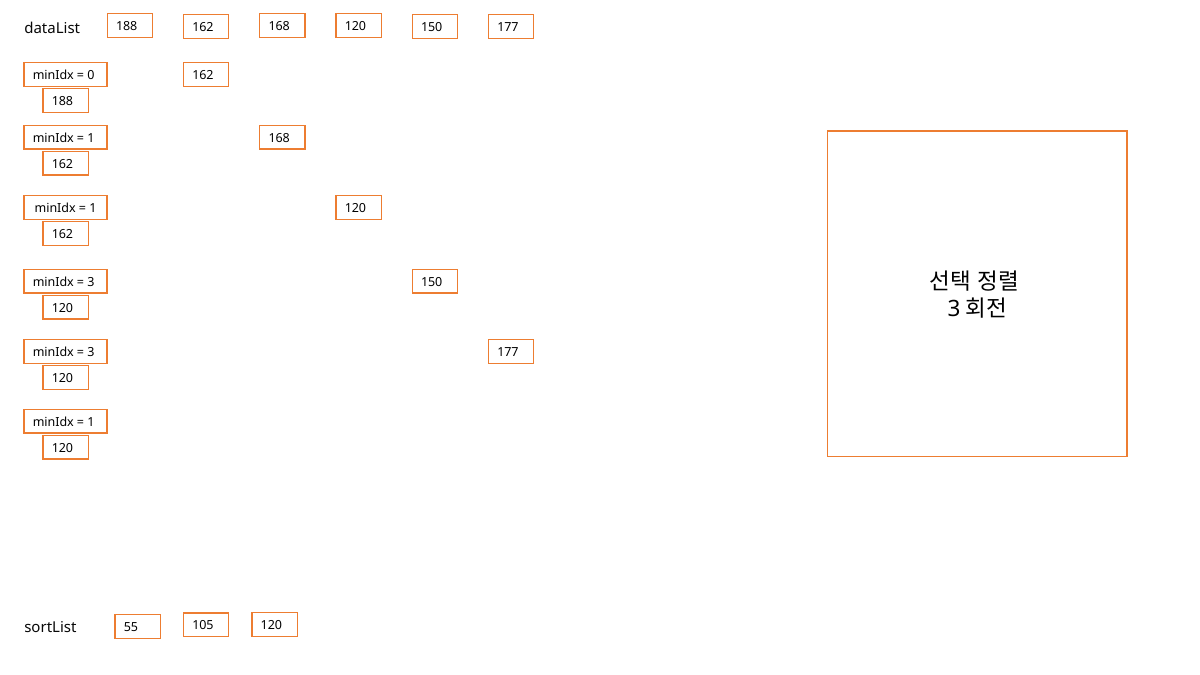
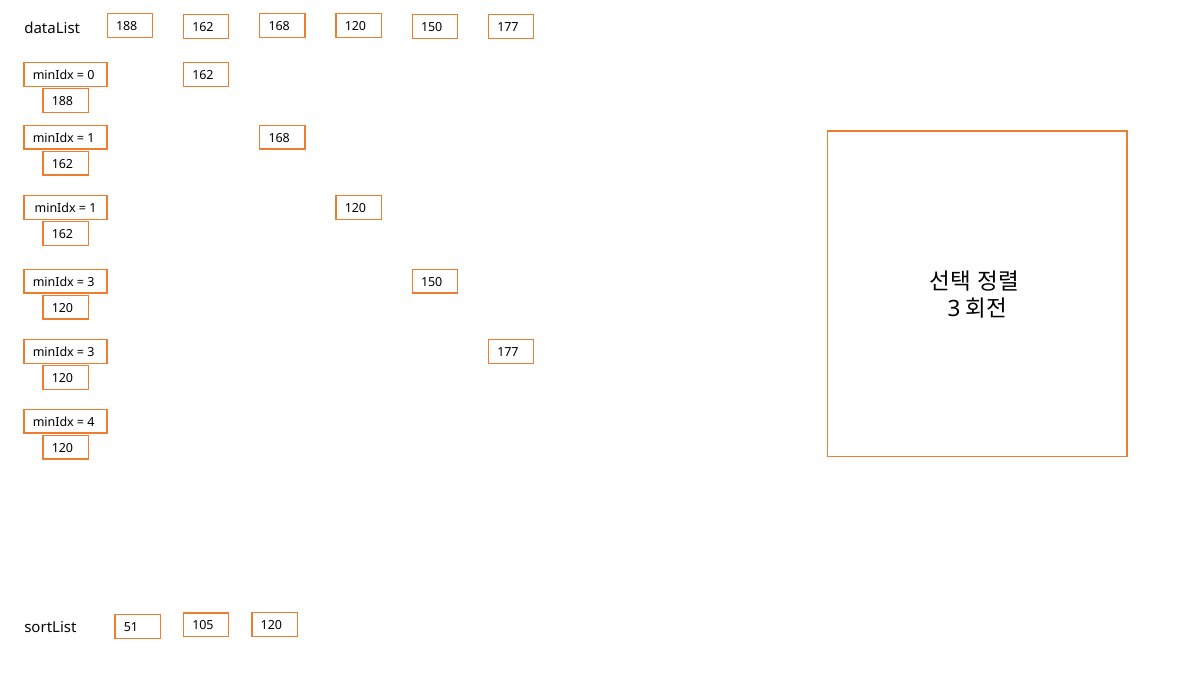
1: 1 -> 4 (91, 422)
55: 55 -> 51 (131, 627)
